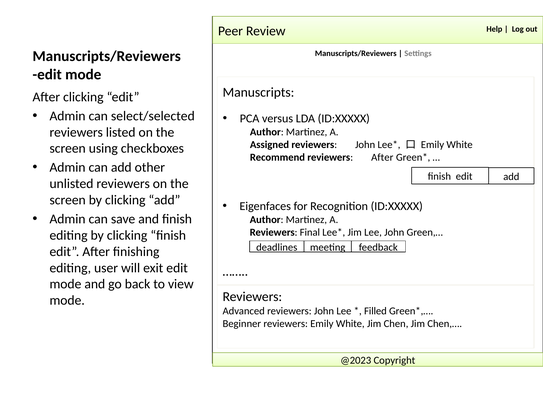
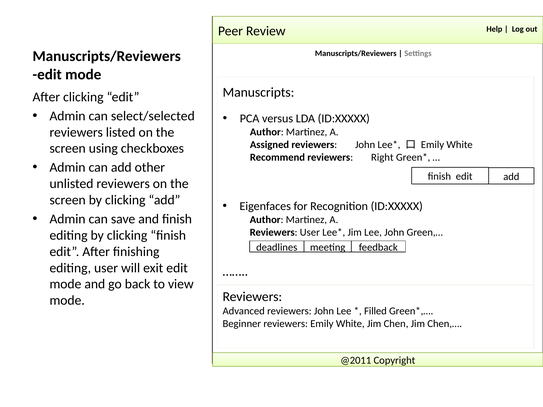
reviewers After: After -> Right (382, 157)
Reviewers Final: Final -> User (310, 232)
@2023: @2023 -> @2011 (356, 360)
